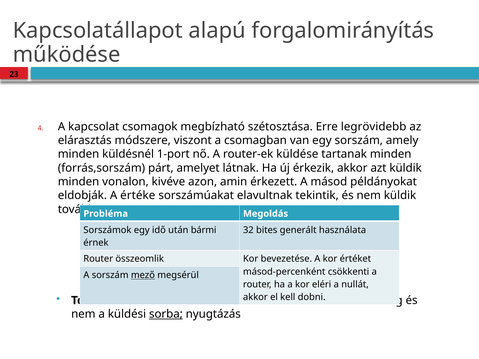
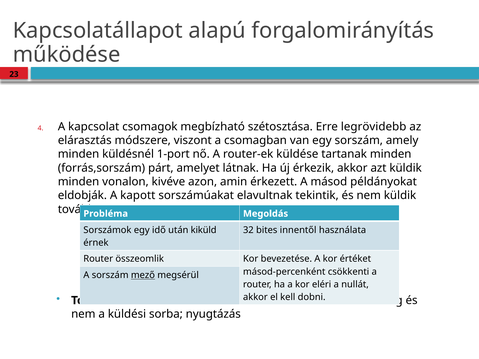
értéke: értéke -> kapott (138, 196)
bármi: bármi -> kiküld (204, 230)
generált: generált -> innentől (298, 230)
sorba underline: present -> none (166, 314)
